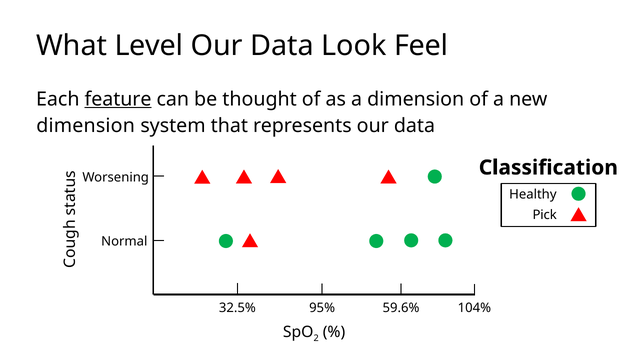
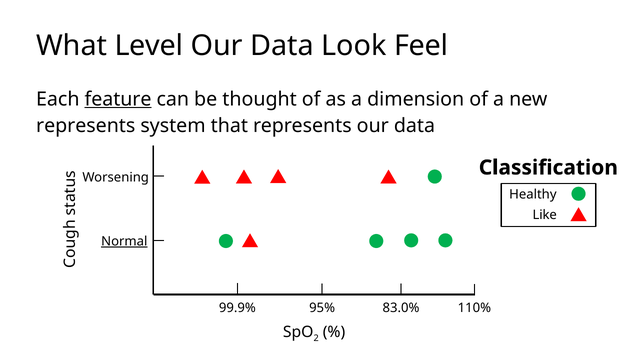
dimension: dimension -> represents (86, 126)
Pick: Pick -> Like (545, 215)
Normal underline: none -> present (124, 242)
32.5%: 32.5% -> 99.9% (237, 308)
104%: 104% -> 110% (474, 308)
59.6%: 59.6% -> 83.0% (401, 308)
